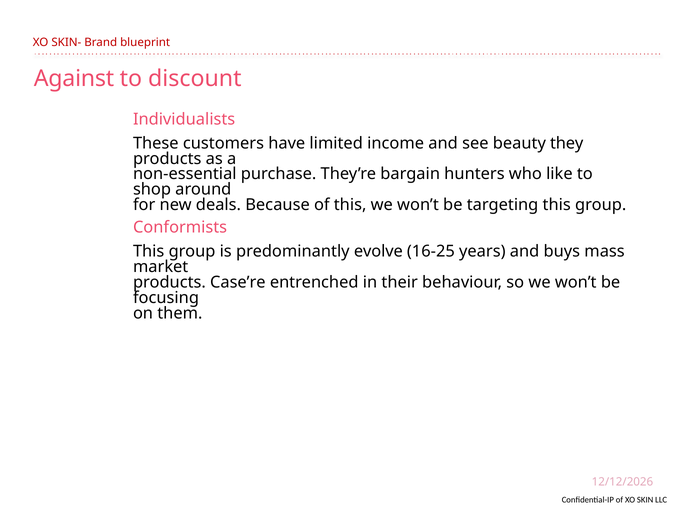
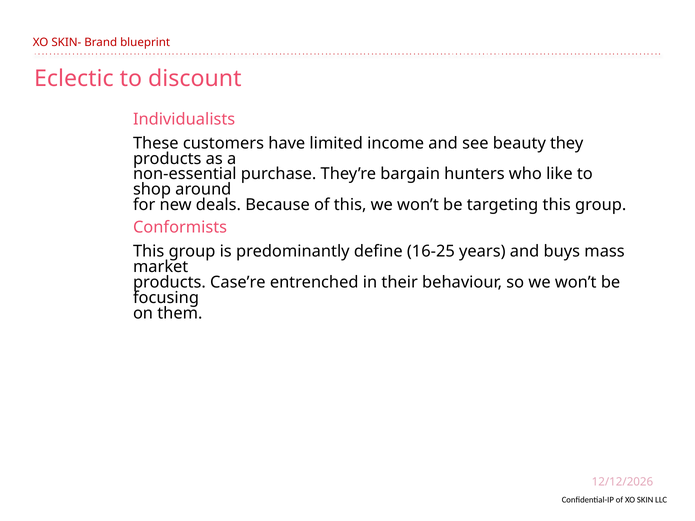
Against: Against -> Eclectic (74, 78)
evolve: evolve -> define (378, 251)
